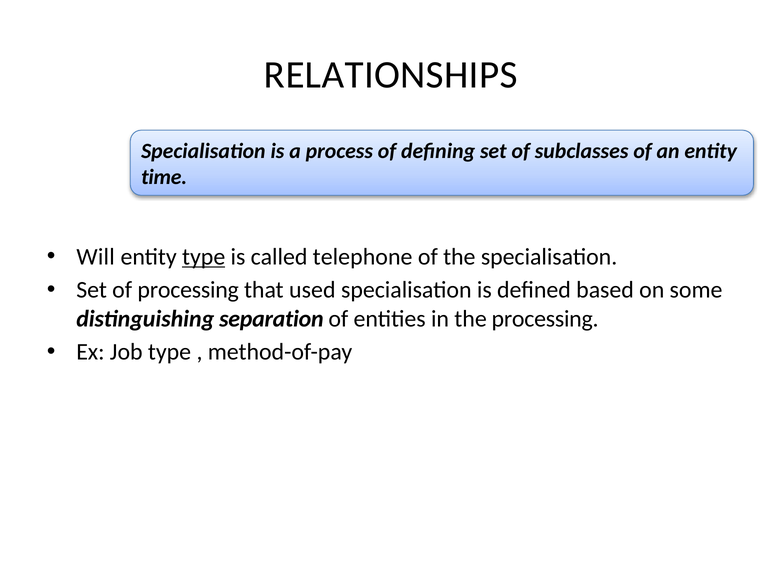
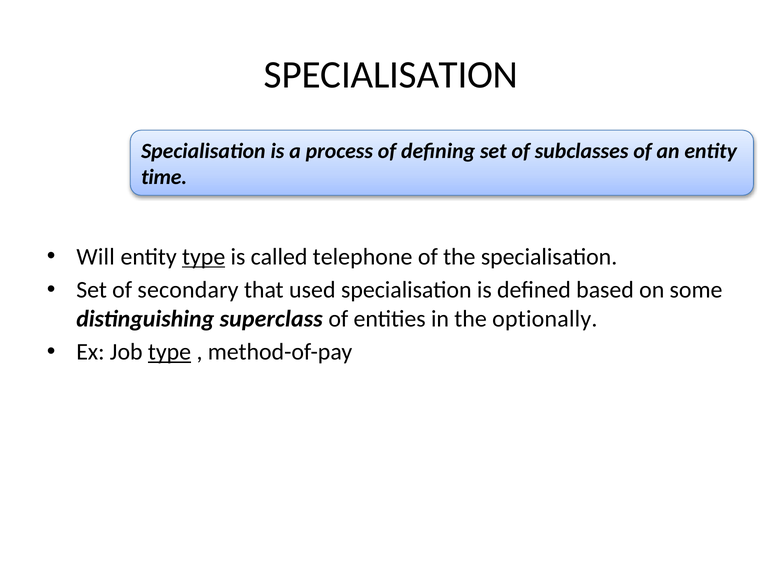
RELATIONSHIPS: RELATIONSHIPS -> SPECIALISATION (391, 75)
of processing: processing -> secondary (188, 290)
separation: separation -> superclass (271, 319)
the processing: processing -> optionally (545, 319)
type underline: none -> present (170, 352)
